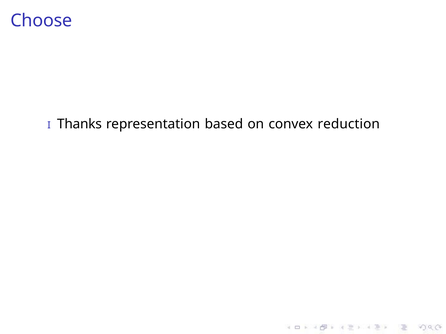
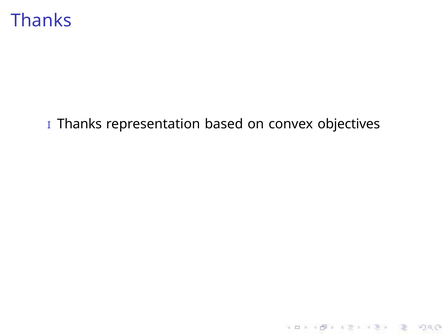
Choose: Choose -> Thanks (41, 21)
reduction: reduction -> objectives (349, 124)
